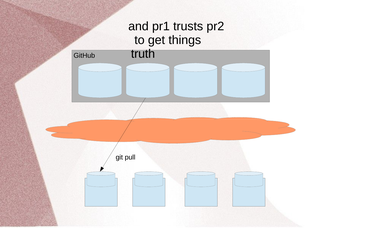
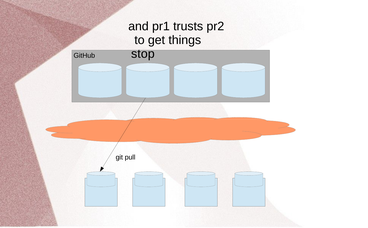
truth: truth -> stop (143, 54)
